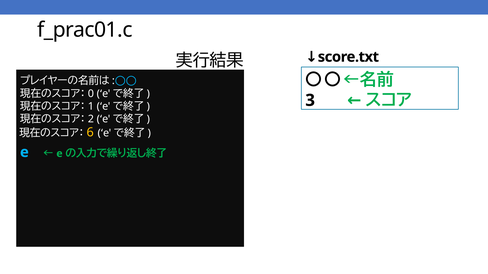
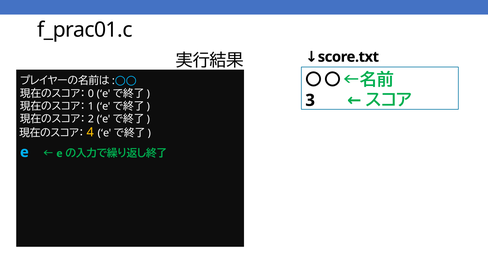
6: 6 -> 4 (90, 133)
